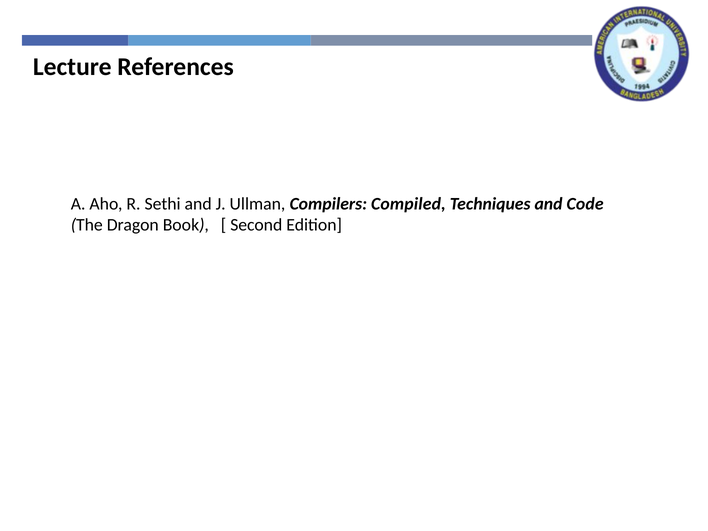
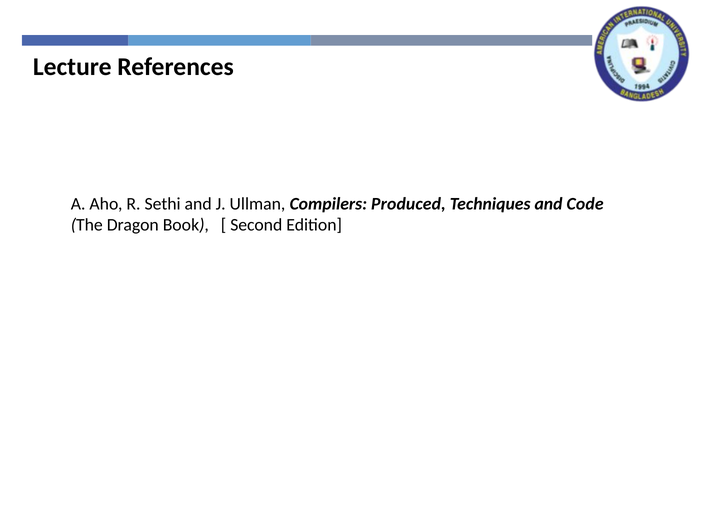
Compiled: Compiled -> Produced (408, 204)
